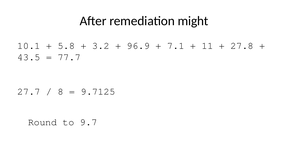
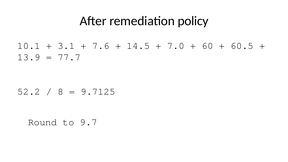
might: might -> policy (193, 21)
5.8: 5.8 -> 3.1 (66, 46)
3.2: 3.2 -> 7.6 (101, 46)
96.9: 96.9 -> 14.5 (138, 46)
7.1: 7.1 -> 7.0 (176, 46)
11: 11 -> 60 (207, 46)
27.8: 27.8 -> 60.5 (242, 46)
43.5: 43.5 -> 13.9 (29, 57)
27.7: 27.7 -> 52.2 (29, 92)
